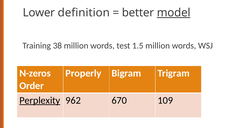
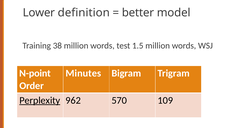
model underline: present -> none (174, 13)
N-zeros: N-zeros -> N-point (35, 73)
Properly: Properly -> Minutes (83, 73)
670: 670 -> 570 (119, 101)
